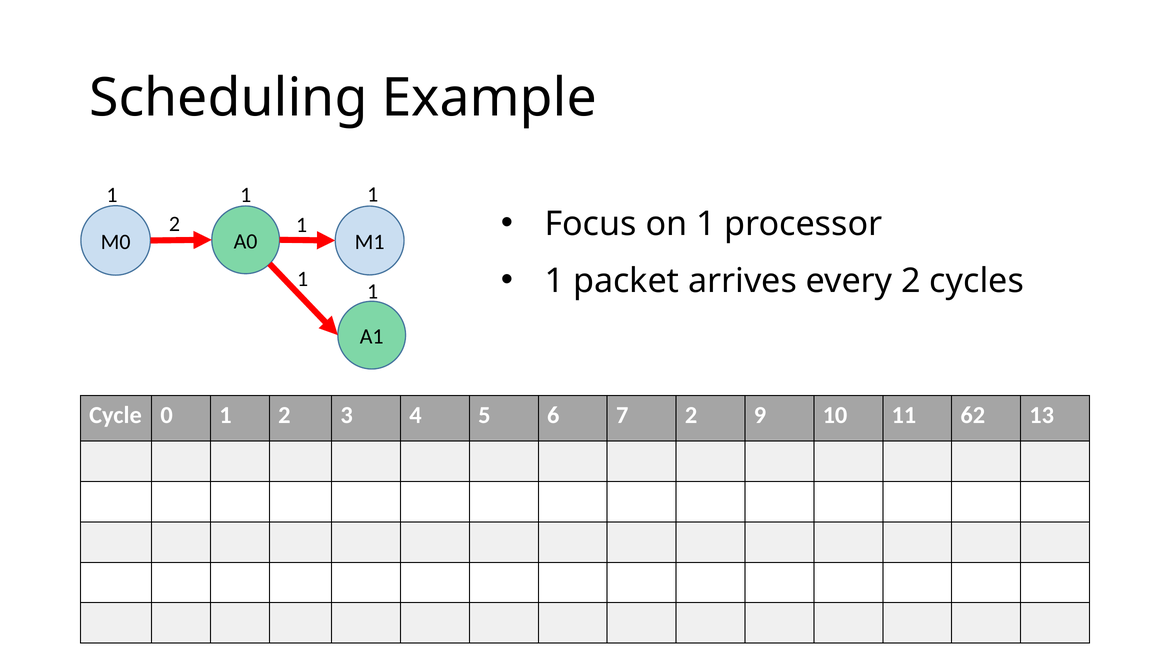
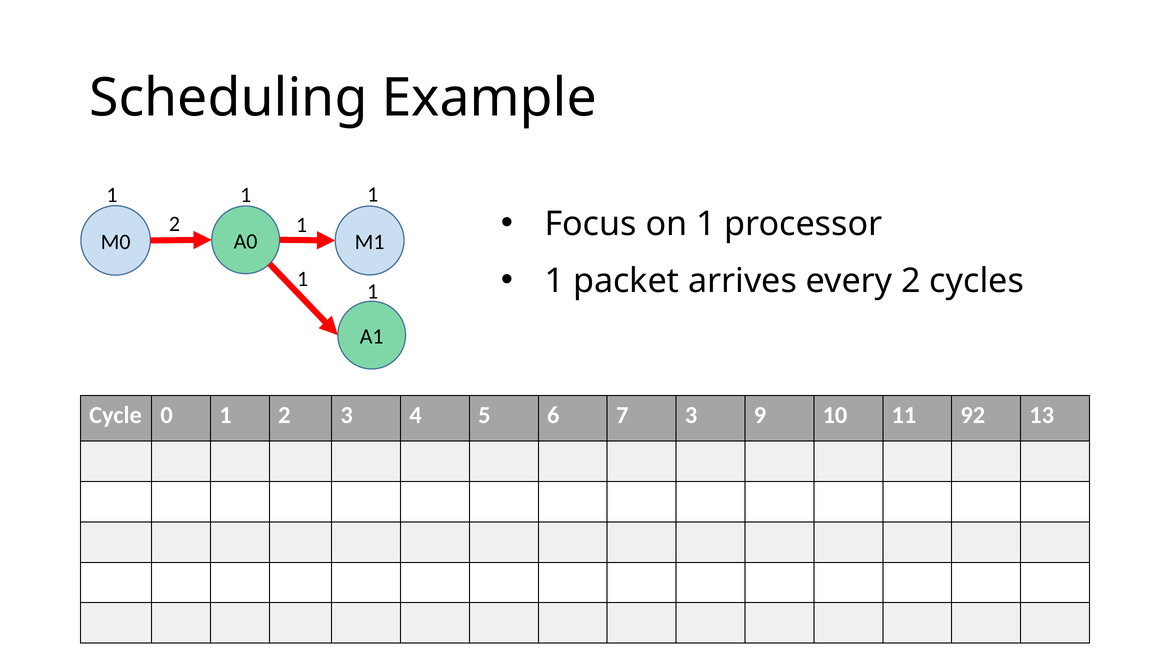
7 2: 2 -> 3 (691, 415)
62: 62 -> 92 (973, 415)
